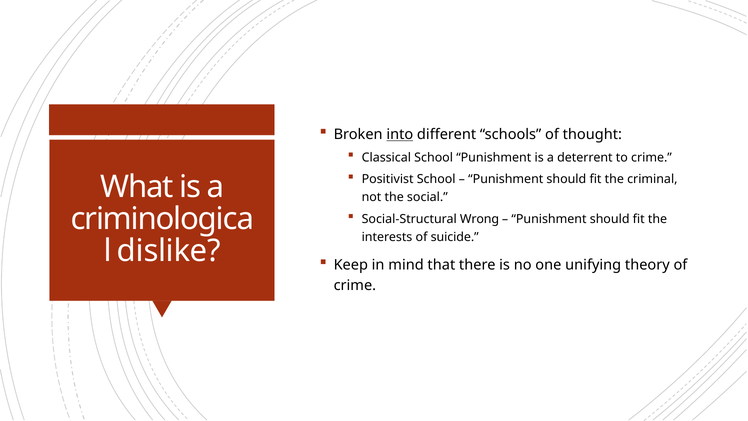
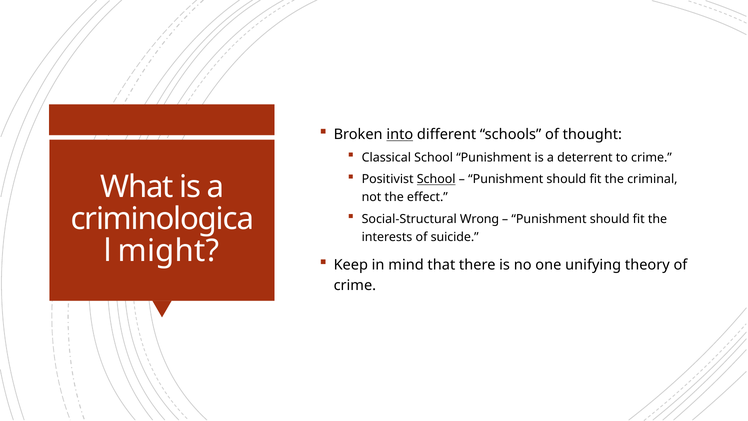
School underline: none -> present (436, 179)
social: social -> effect (427, 197)
dislike: dislike -> might (169, 251)
